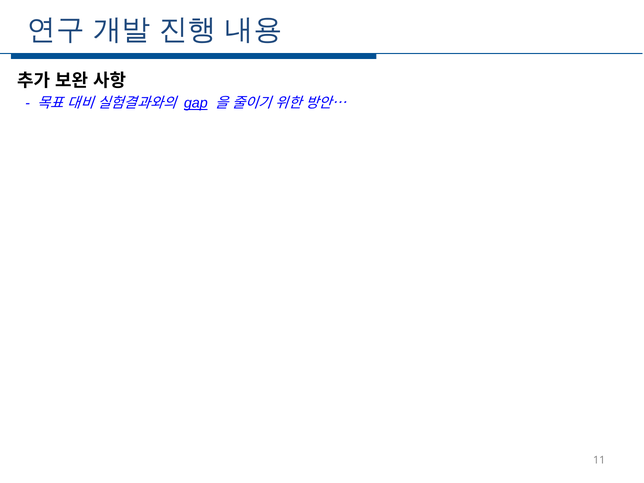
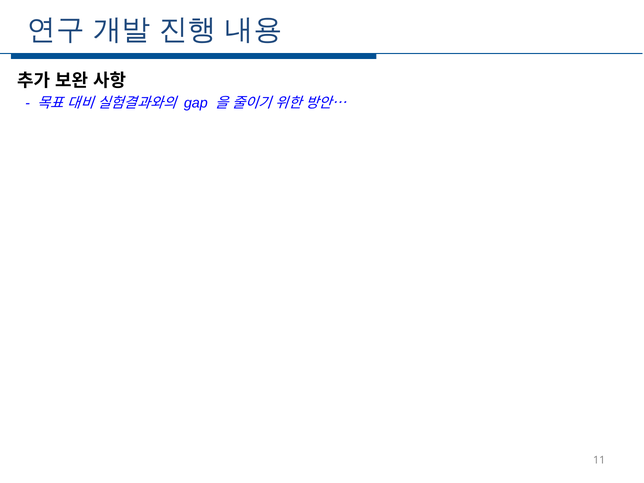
gap underline: present -> none (196, 103)
